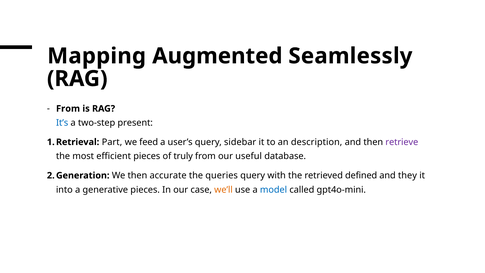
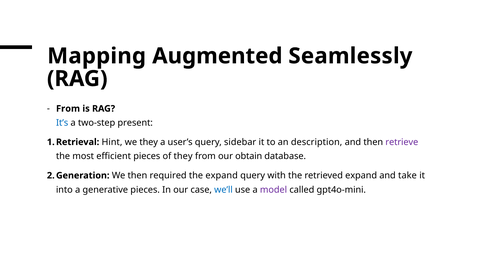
Part: Part -> Hint (112, 142)
we feed: feed -> they (149, 142)
of truly: truly -> they (183, 156)
useful: useful -> obtain (249, 156)
accurate: accurate -> required (168, 175)
the queries: queries -> expand (222, 175)
retrieved defined: defined -> expand (361, 175)
they: they -> take (407, 175)
we’ll colour: orange -> blue (223, 190)
model colour: blue -> purple (274, 190)
